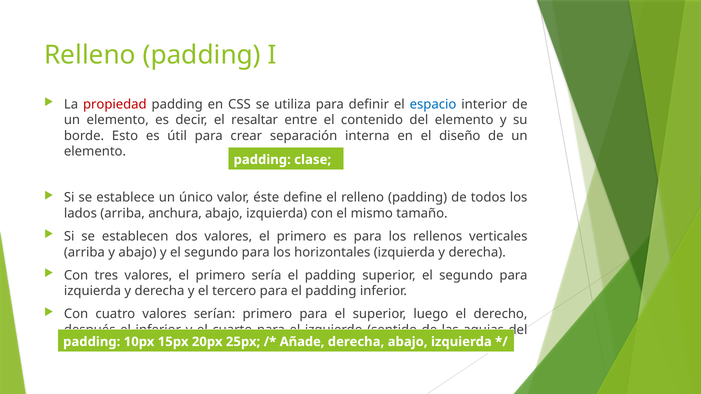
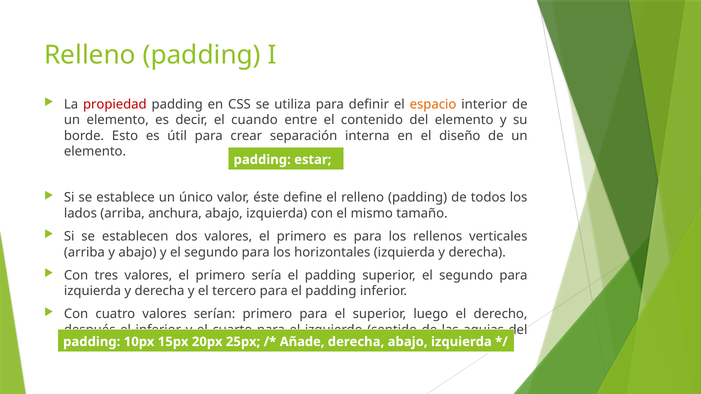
espacio colour: blue -> orange (433, 104)
resaltar: resaltar -> cuando (254, 120)
clase: clase -> estar (313, 160)
